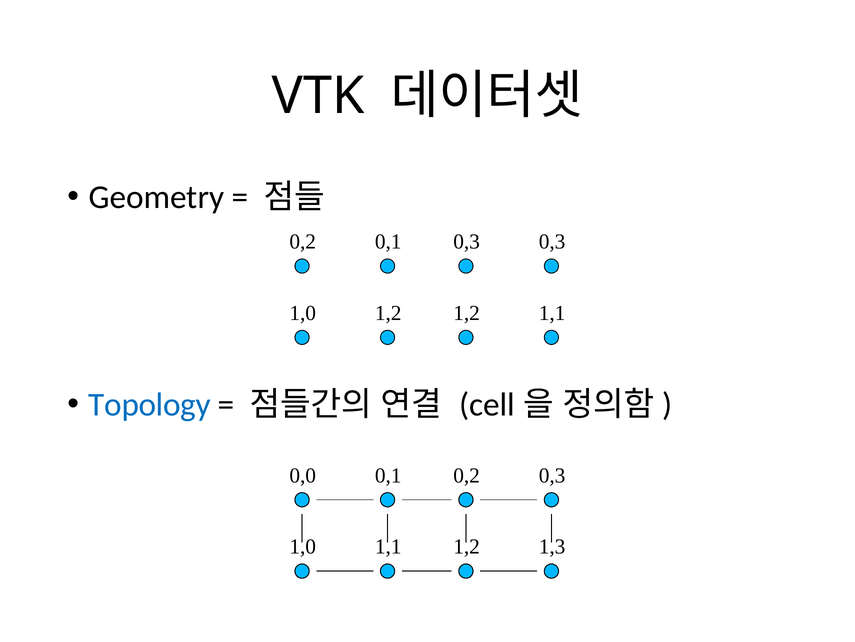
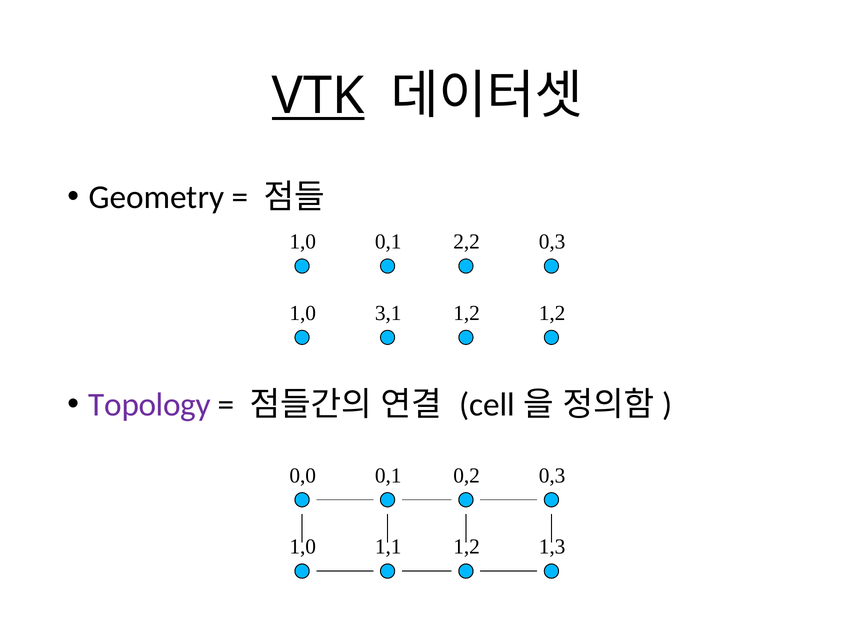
VTK underline: none -> present (318, 96)
0,2: 0,2 -> 1,0 (303, 242)
0,1 0,3: 0,3 -> 2,2 (467, 242)
1,0 1,2: 1,2 -> 3,1 (388, 313)
1,2 1,1: 1,1 -> 1,2 (552, 313)
Topology colour: blue -> purple (150, 404)
